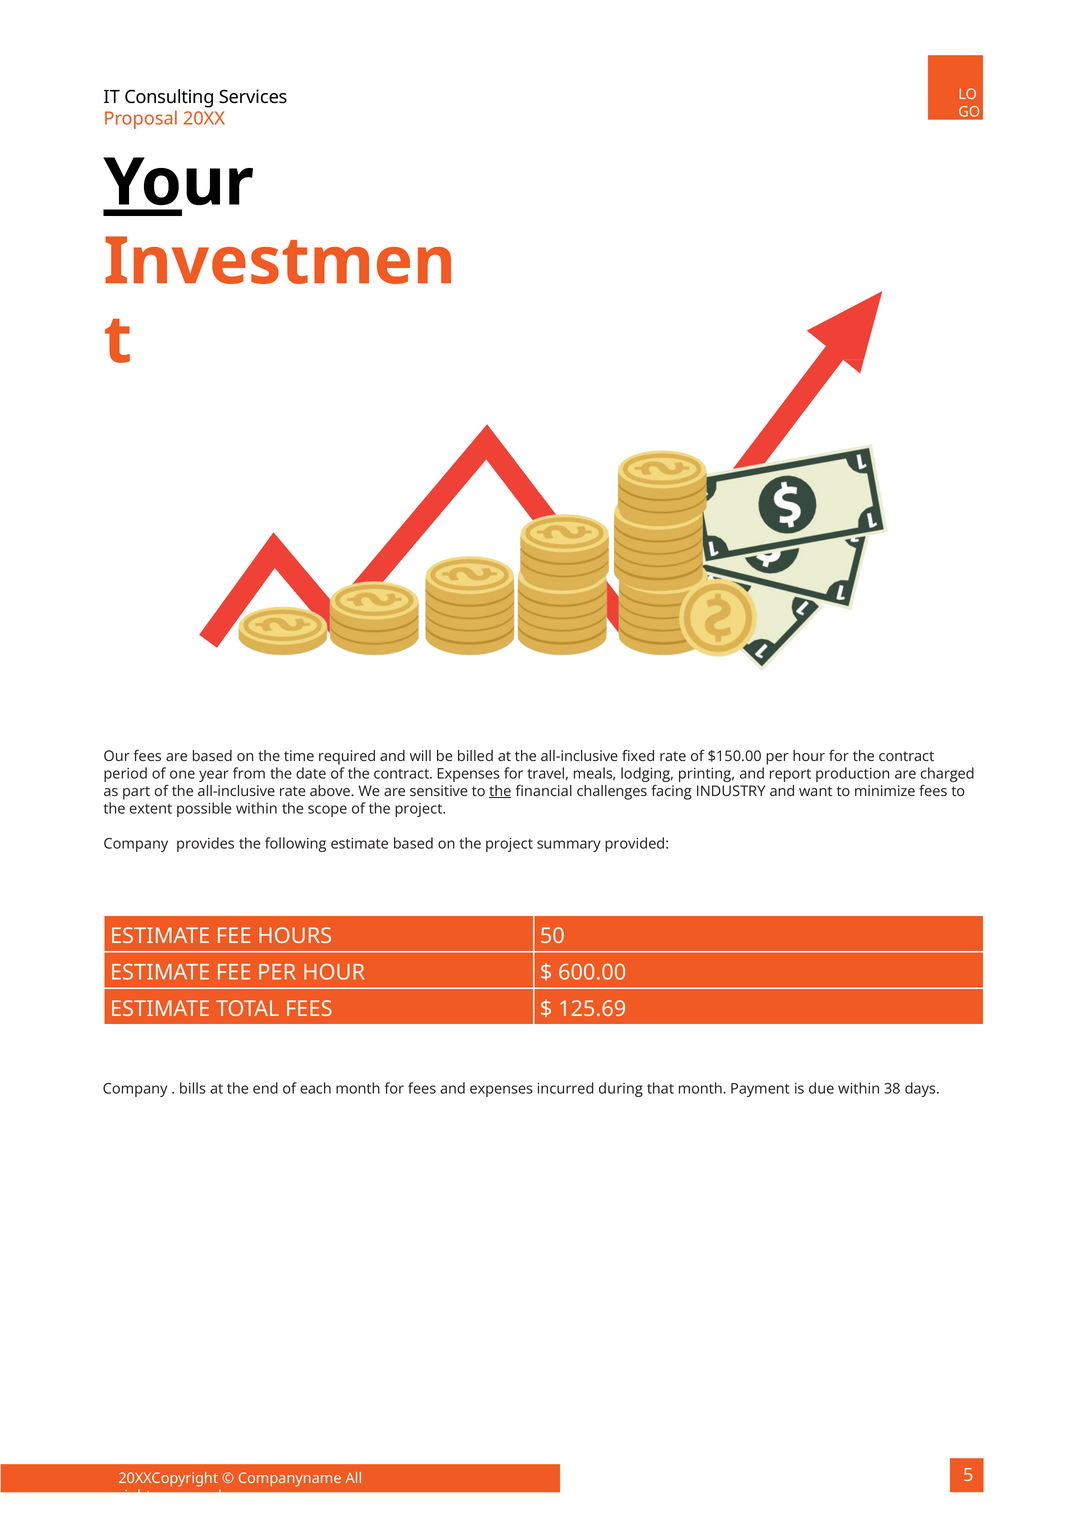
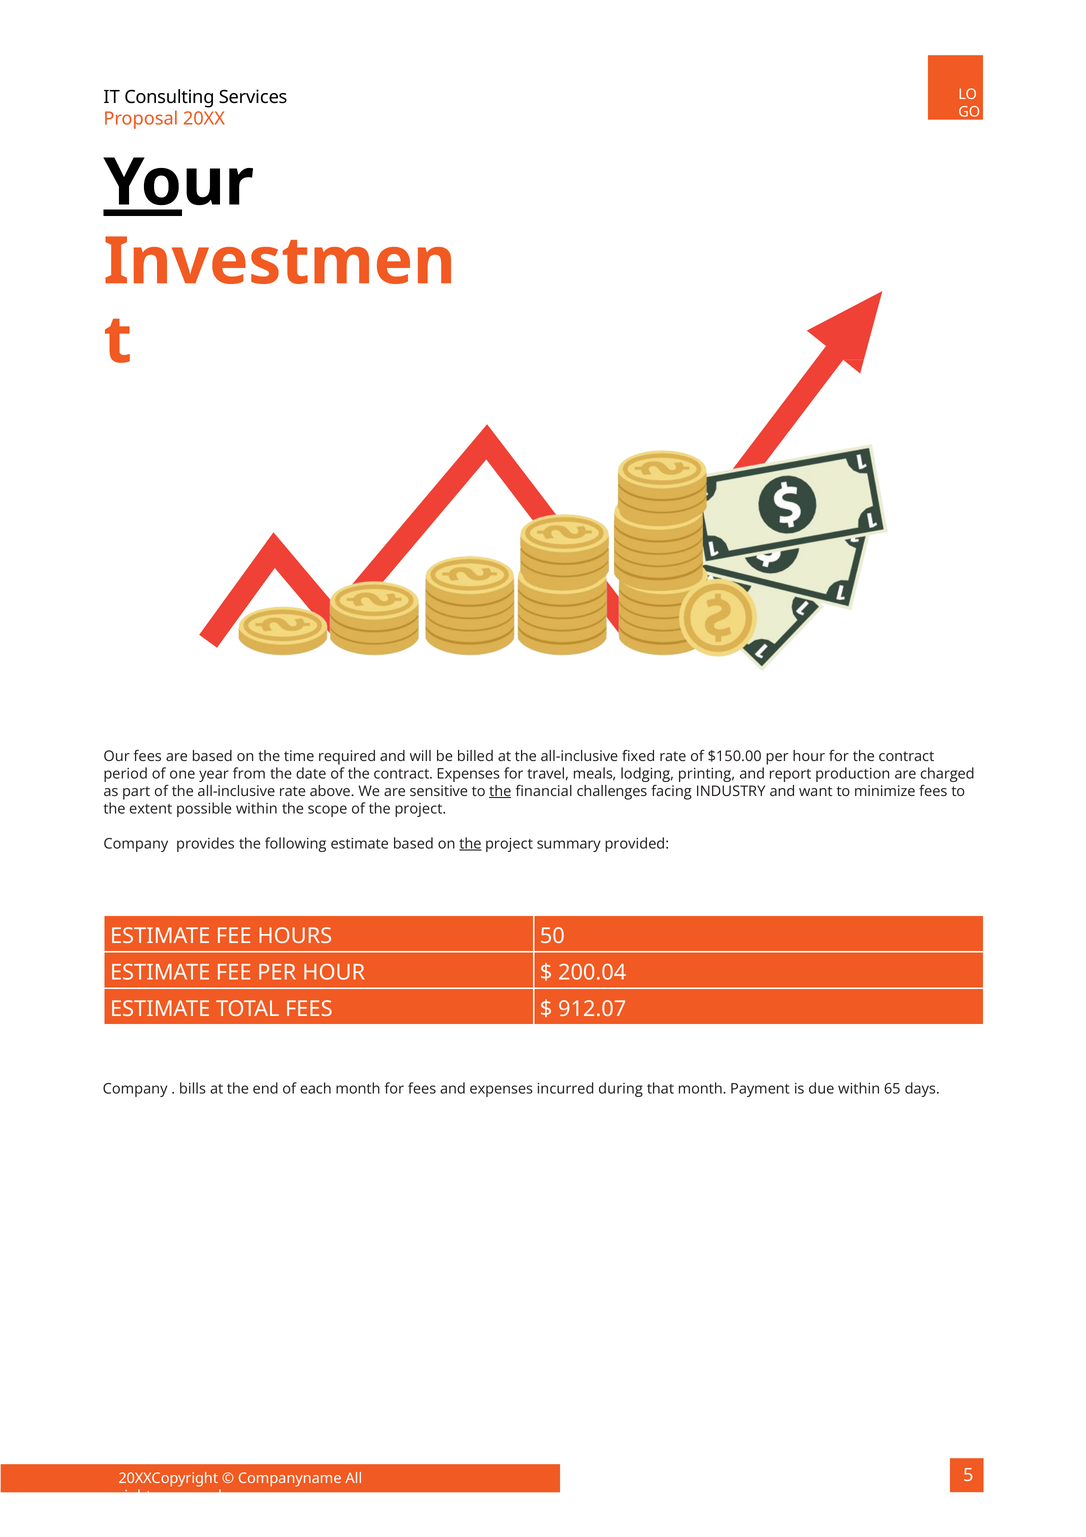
the underline: none -> present (470, 844)
600.00: 600.00 -> 200.04 (592, 973)
125.69: 125.69 -> 912.07 (592, 1009)
38: 38 -> 65 (892, 1089)
